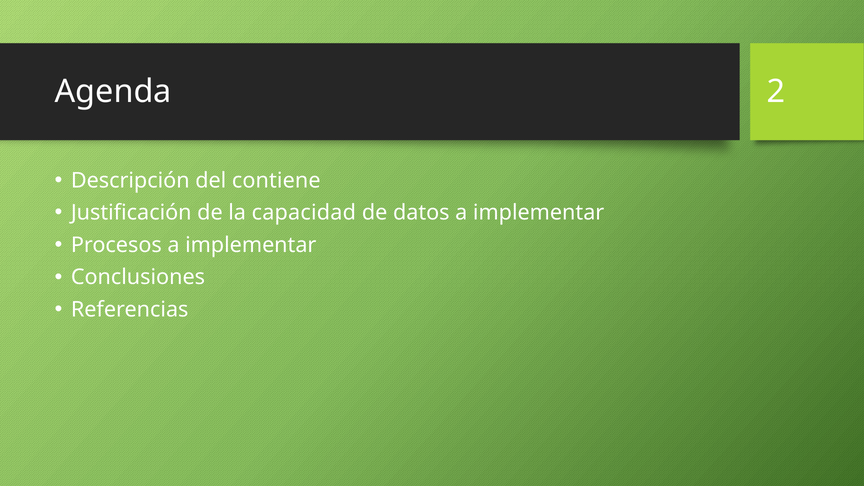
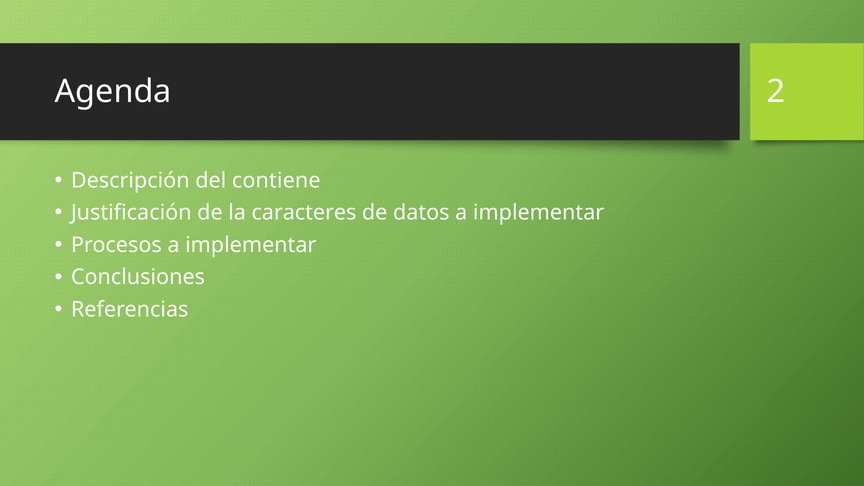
capacidad: capacidad -> caracteres (304, 213)
